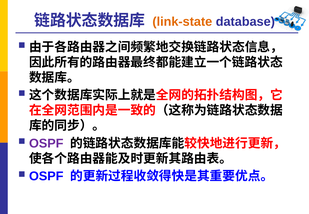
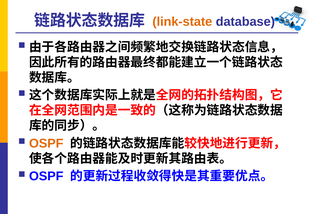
OSPF colour: purple -> orange (46, 143)
